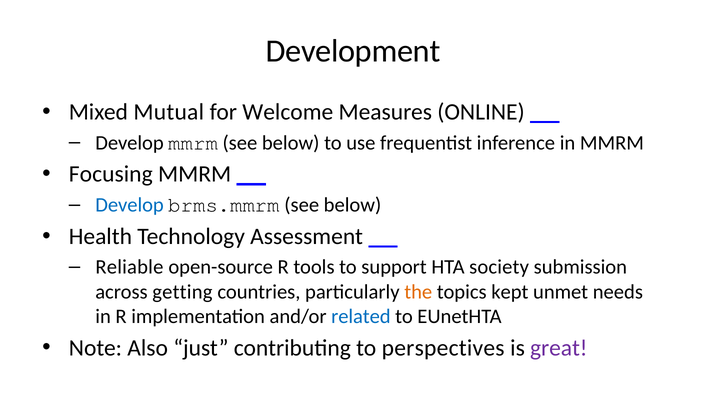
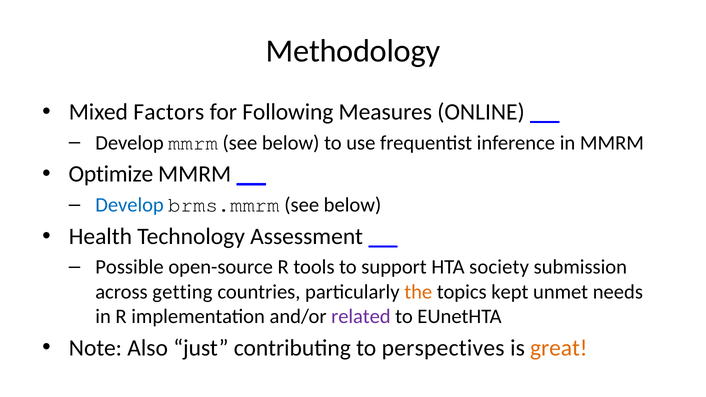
Development: Development -> Methodology (353, 51)
Mutual: Mutual -> Factors (169, 112)
Welcome: Welcome -> Following (288, 112)
Focusing: Focusing -> Optimize (111, 174)
Reliable: Reliable -> Possible (129, 267)
related colour: blue -> purple (361, 317)
great colour: purple -> orange (559, 348)
